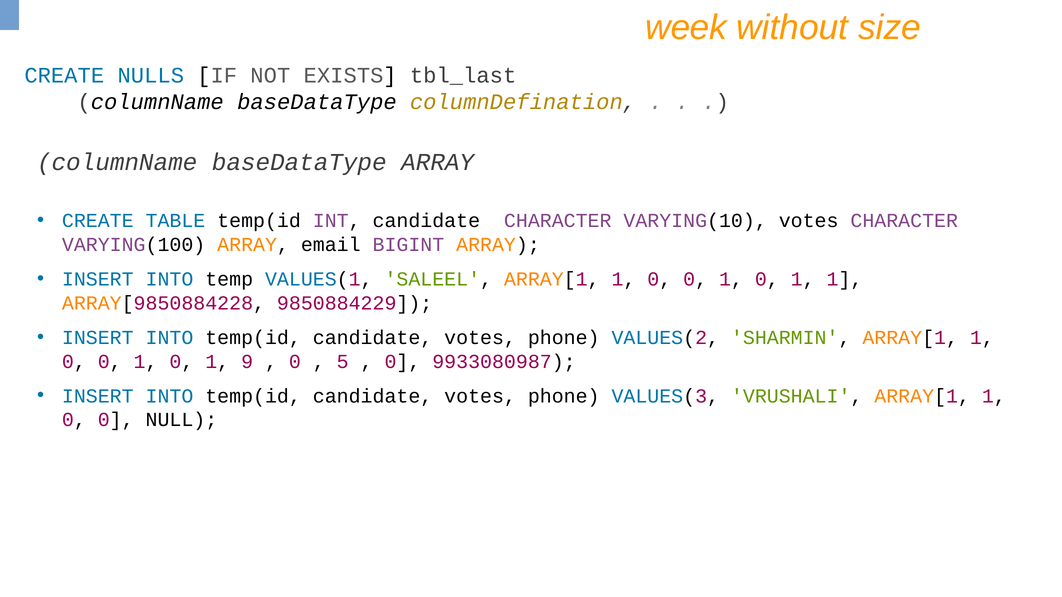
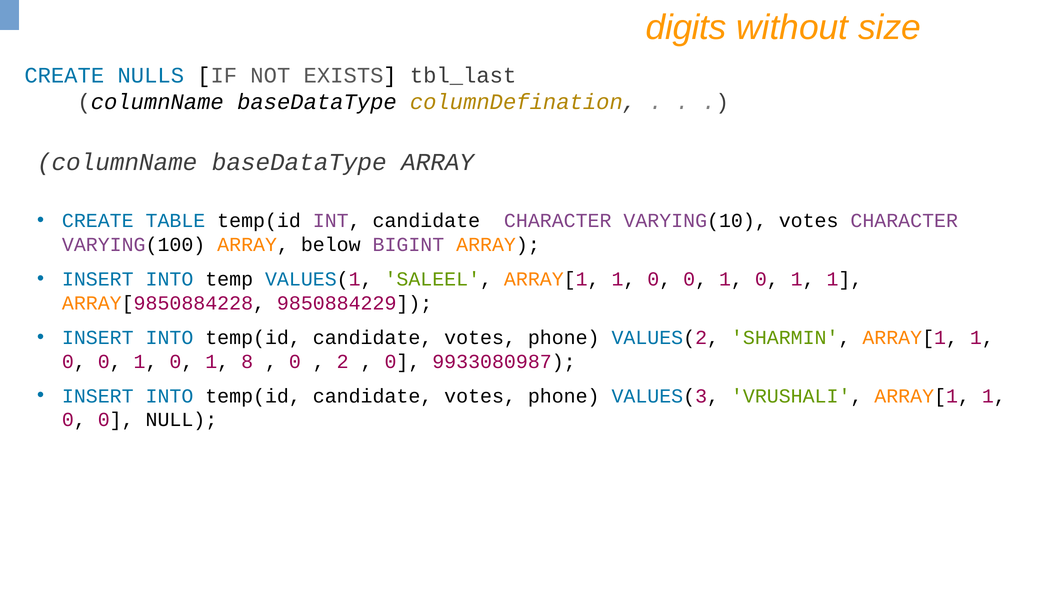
week: week -> digits (686, 28)
email: email -> below (331, 245)
9: 9 -> 8 (247, 362)
5: 5 -> 2 (343, 362)
